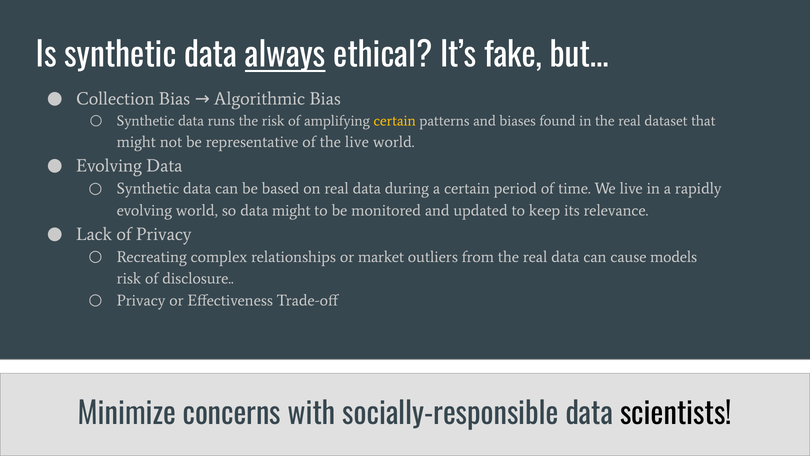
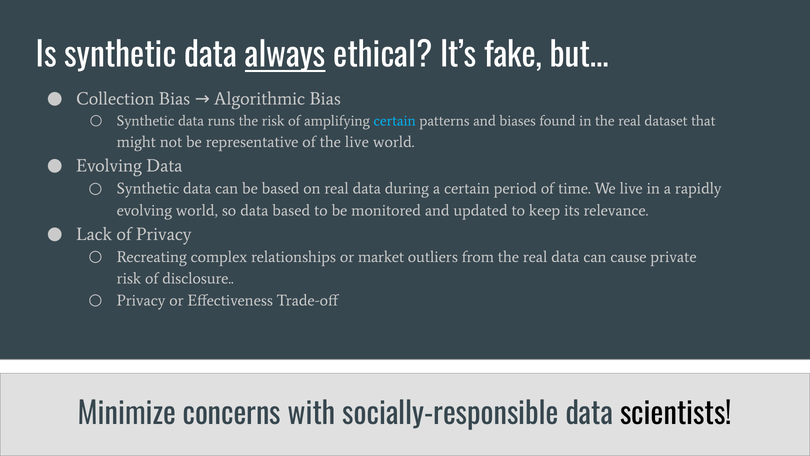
certain colour: yellow -> light blue (395, 121)
data might: might -> based (291, 210)
models: models -> private (674, 257)
